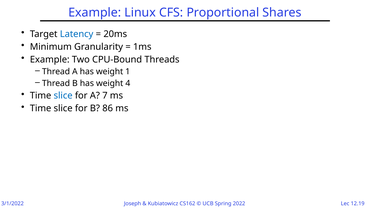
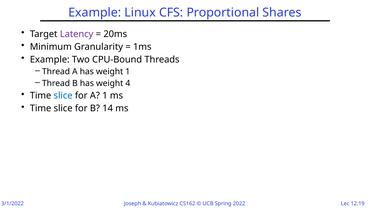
Latency colour: blue -> purple (77, 34)
A 7: 7 -> 1 (105, 96)
86: 86 -> 14 (108, 108)
